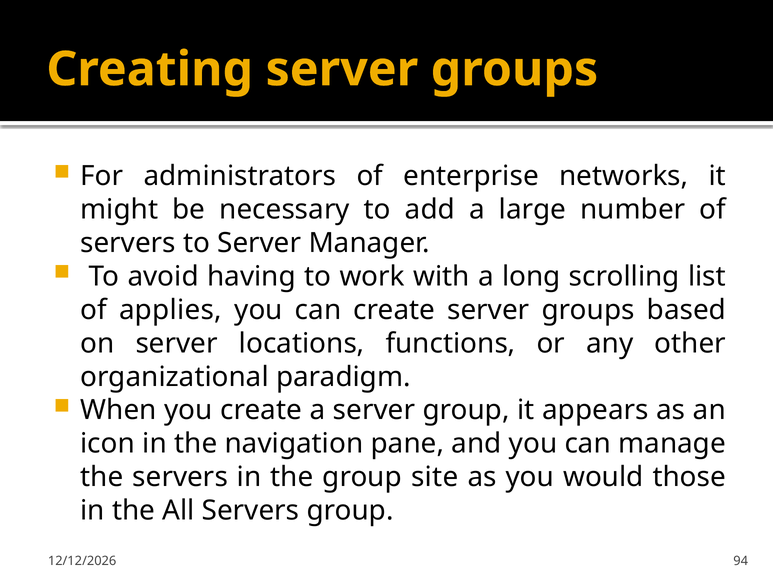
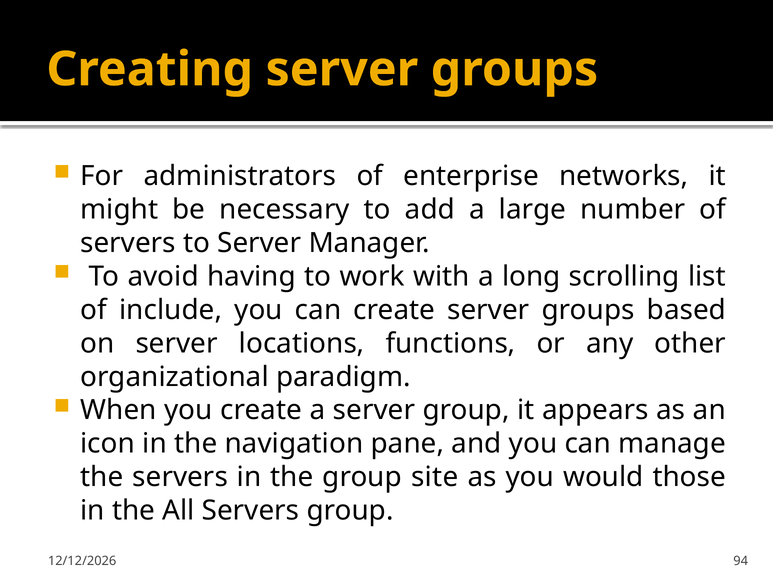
applies: applies -> include (171, 310)
